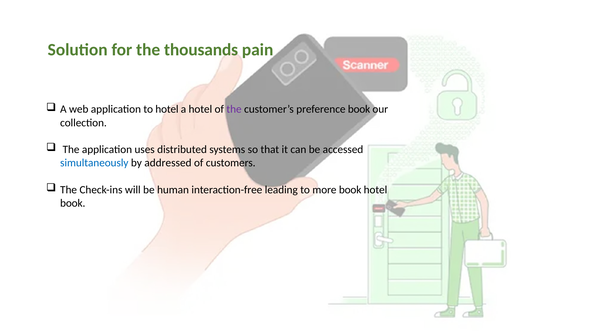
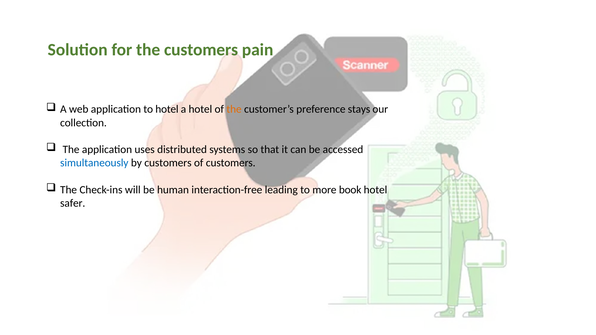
the thousands: thousands -> customers (201, 50)
the colour: purple -> orange (234, 109)
preference book: book -> stays (359, 109)
by addressed: addressed -> customers (168, 163)
book: book -> safer (73, 203)
